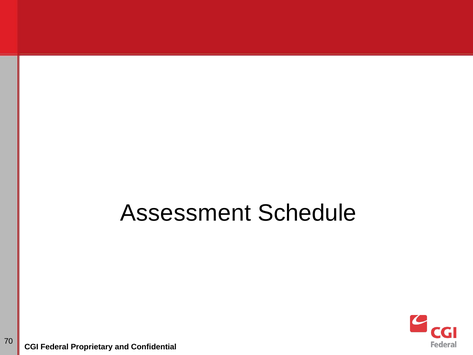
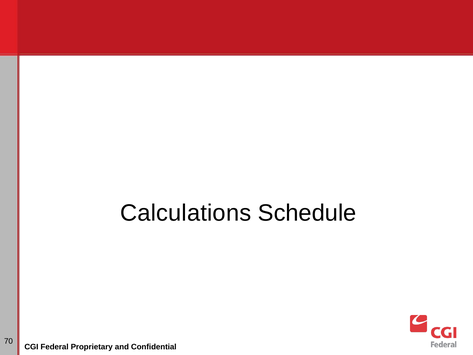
Assessment: Assessment -> Calculations (186, 213)
